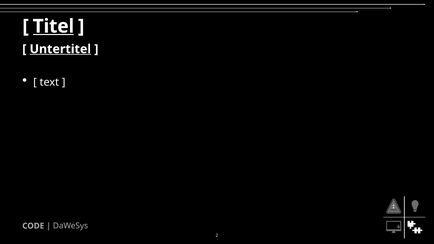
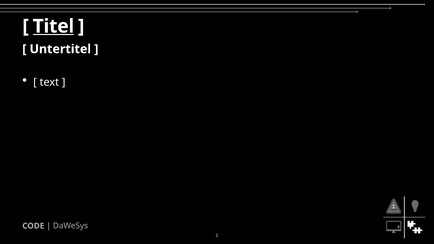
Untertitel underline: present -> none (60, 49)
